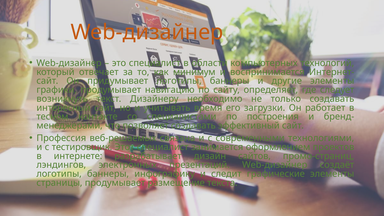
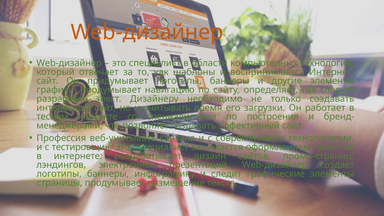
минимум: минимум -> шаблоны (194, 72)
возникнуть: возникнуть -> разработке (62, 99)
веб-решаемых: веб-решаемых -> веб-учитывать (123, 138)
